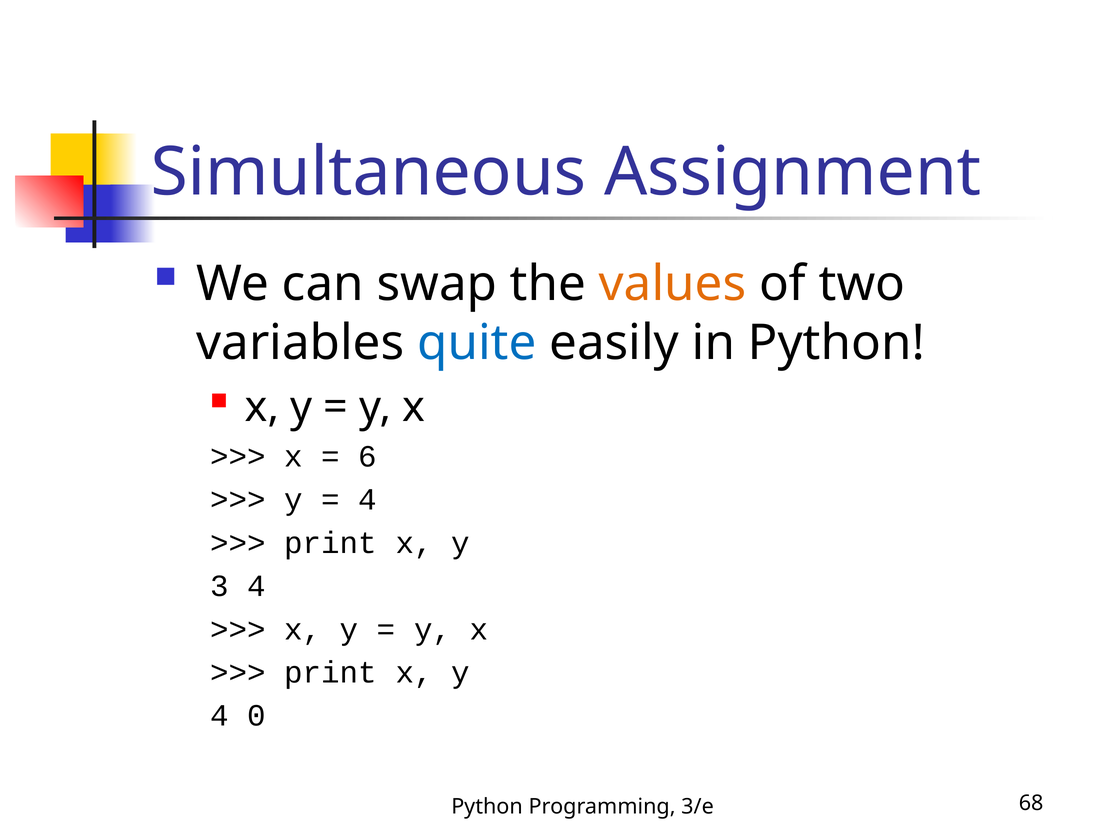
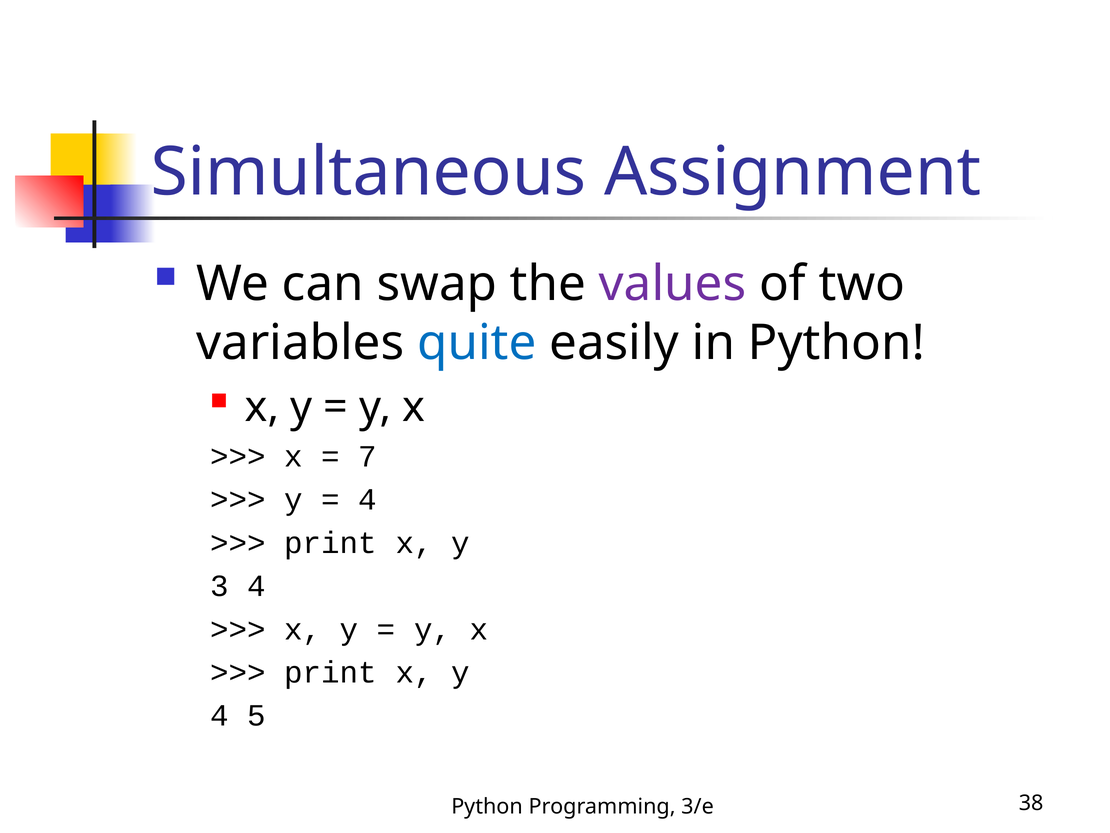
values colour: orange -> purple (673, 284)
6: 6 -> 7 (368, 456)
0: 0 -> 5 (256, 715)
68: 68 -> 38 (1031, 803)
